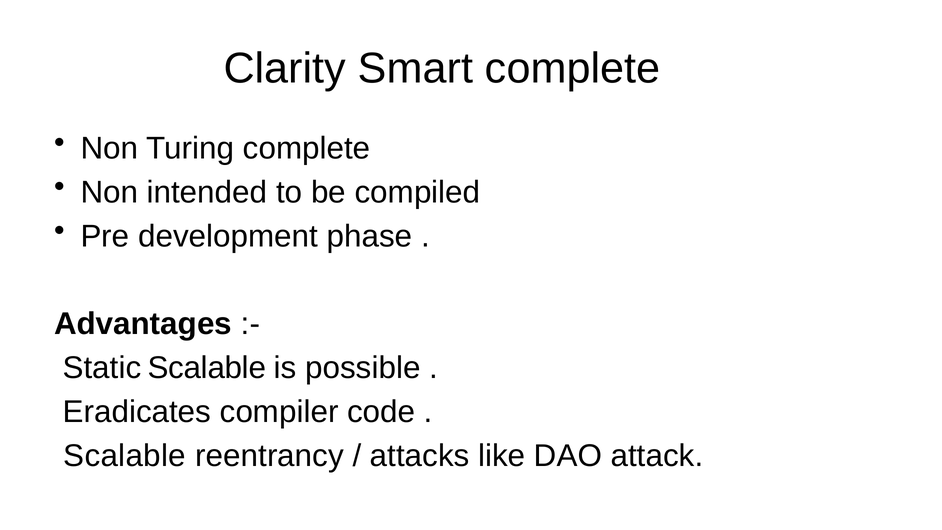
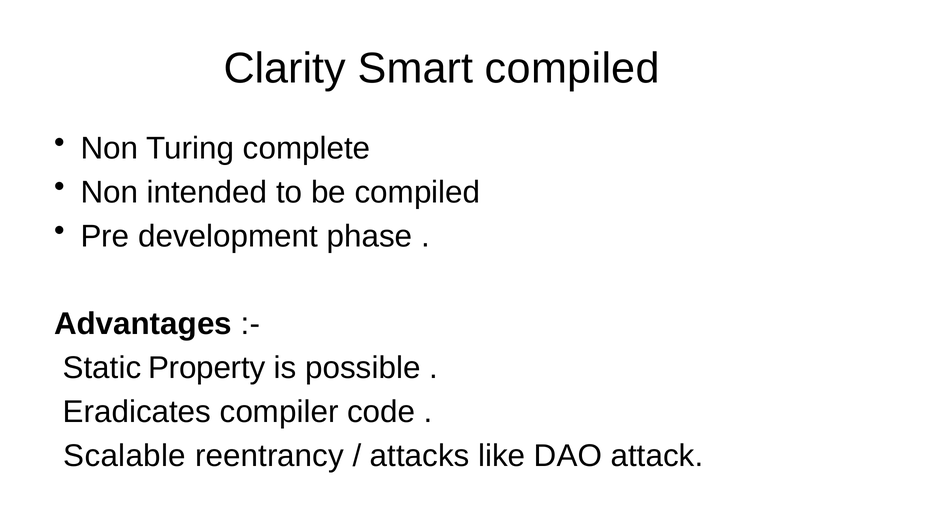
Smart complete: complete -> compiled (572, 68)
Static Scalable: Scalable -> Property (207, 368)
